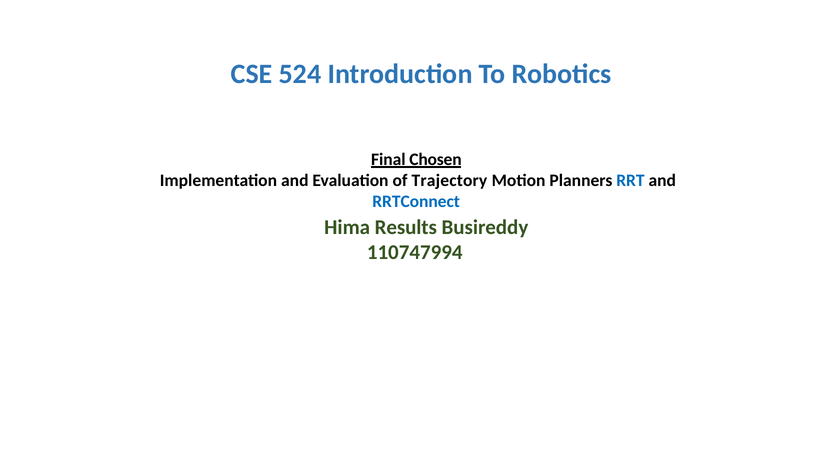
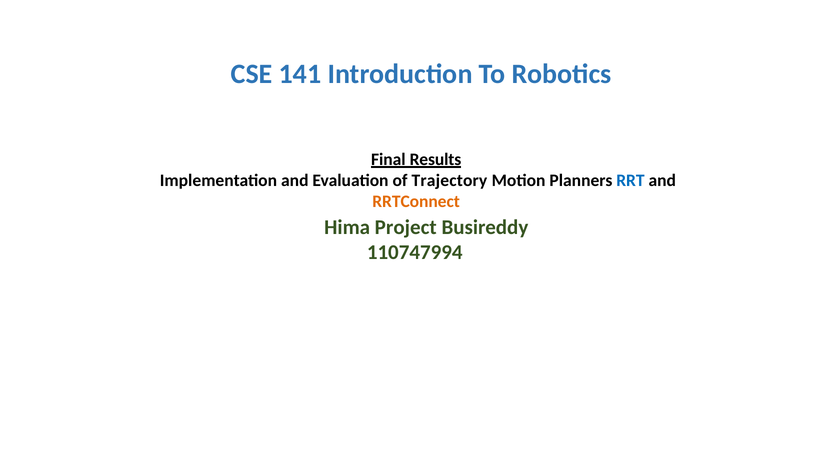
524: 524 -> 141 (300, 74)
Chosen: Chosen -> Results (435, 160)
RRTConnect colour: blue -> orange (416, 202)
Results: Results -> Project (406, 228)
